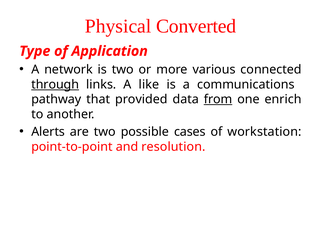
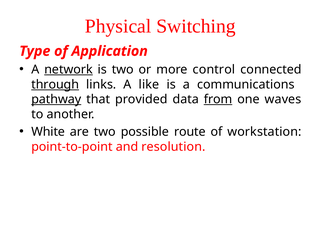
Converted: Converted -> Switching (196, 26)
network underline: none -> present (68, 70)
various: various -> control (214, 70)
pathway underline: none -> present (56, 100)
enrich: enrich -> waves (283, 100)
Alerts: Alerts -> White (48, 132)
cases: cases -> route (190, 132)
